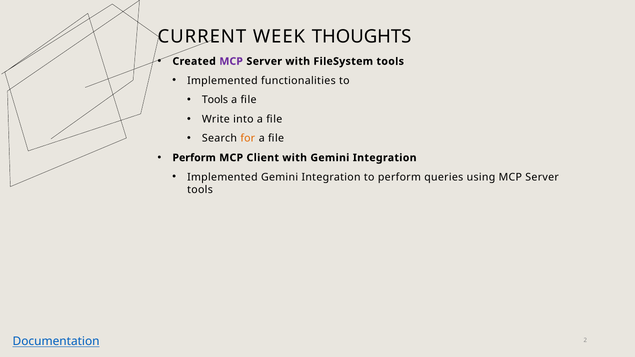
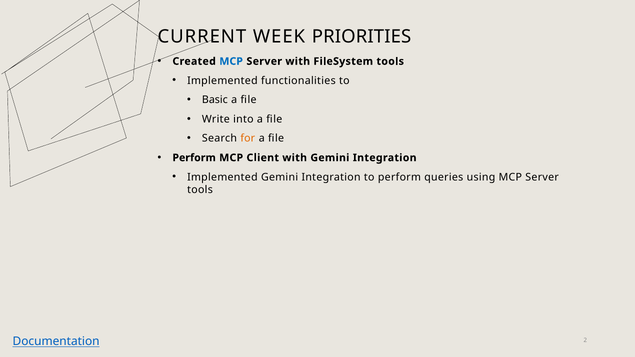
THOUGHTS: THOUGHTS -> PRIORITIES (362, 37)
MCP colour: purple -> blue (231, 61)
Tools: Tools -> Basic (215, 100)
